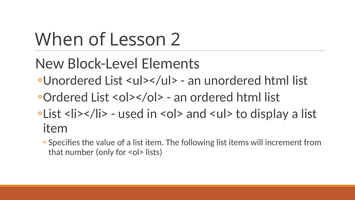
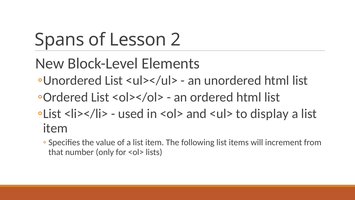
When: When -> Spans (59, 40)
